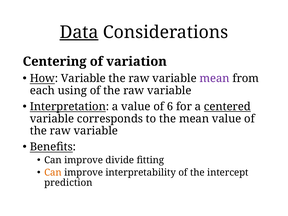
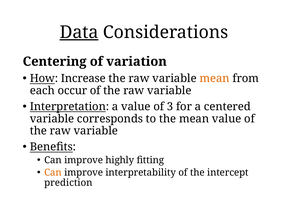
How Variable: Variable -> Increase (83, 78)
mean colour: purple -> orange (215, 78)
using: using -> occur (72, 91)
6: 6 -> 3 (170, 107)
centered underline: present -> none (227, 107)
divide: divide -> highly (120, 160)
